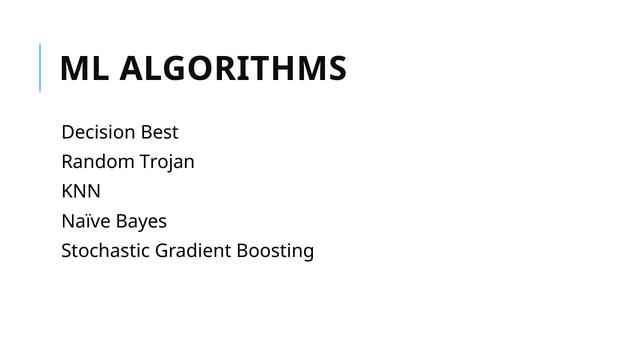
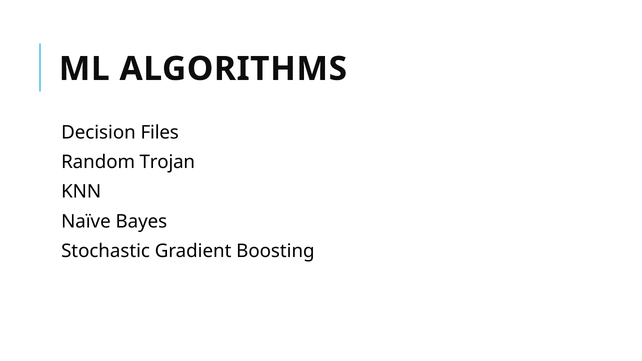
Best: Best -> Files (160, 133)
